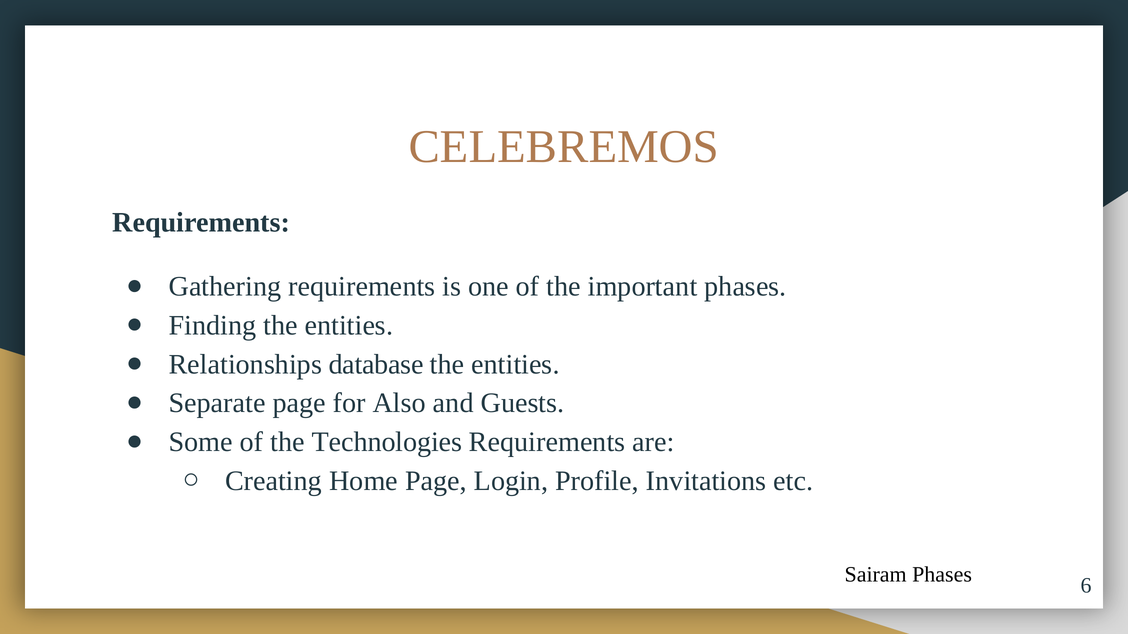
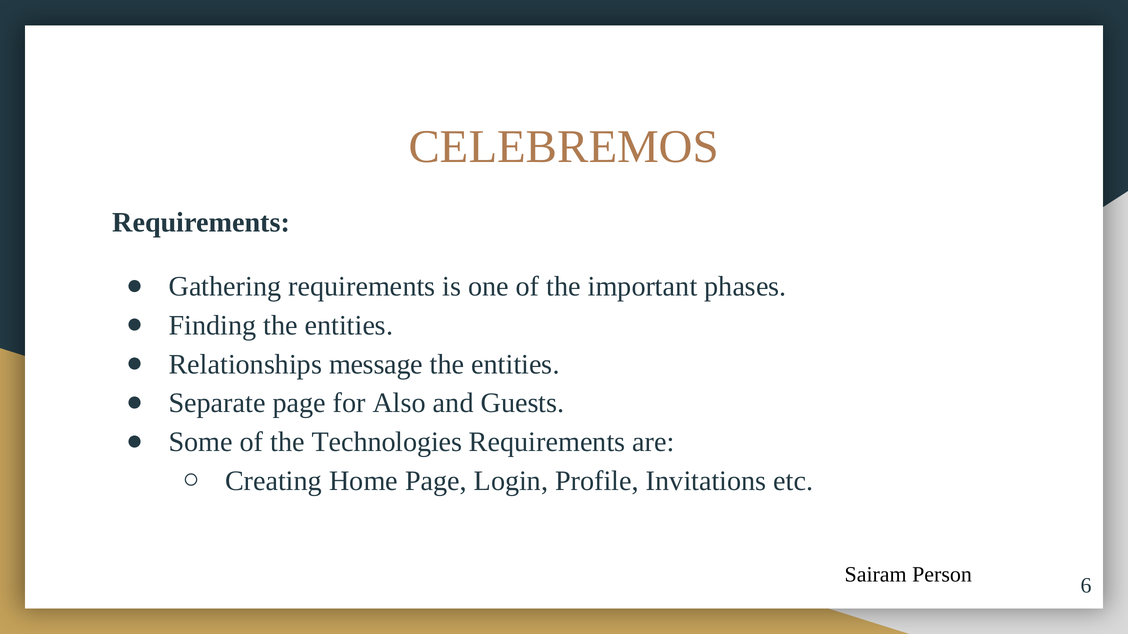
database: database -> message (376, 365)
Sairam Phases: Phases -> Person (942, 575)
